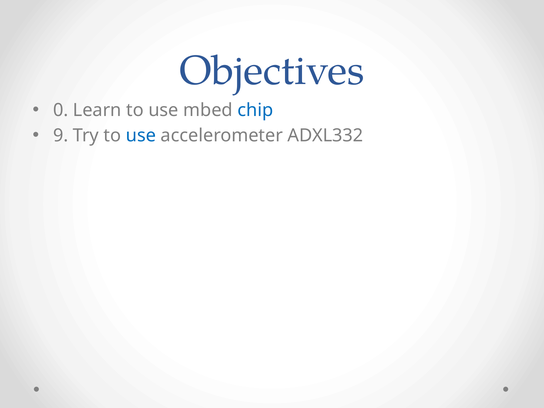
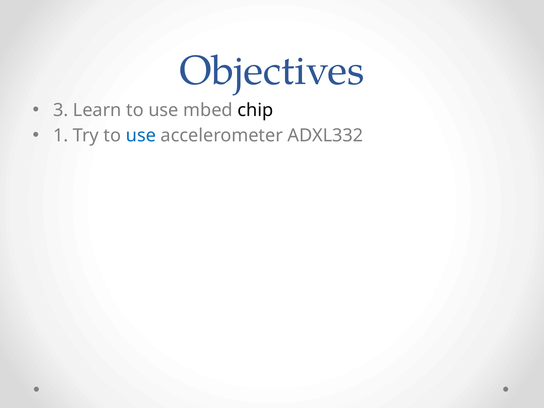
0: 0 -> 3 (61, 110)
chip colour: blue -> black (255, 110)
9: 9 -> 1 (61, 135)
